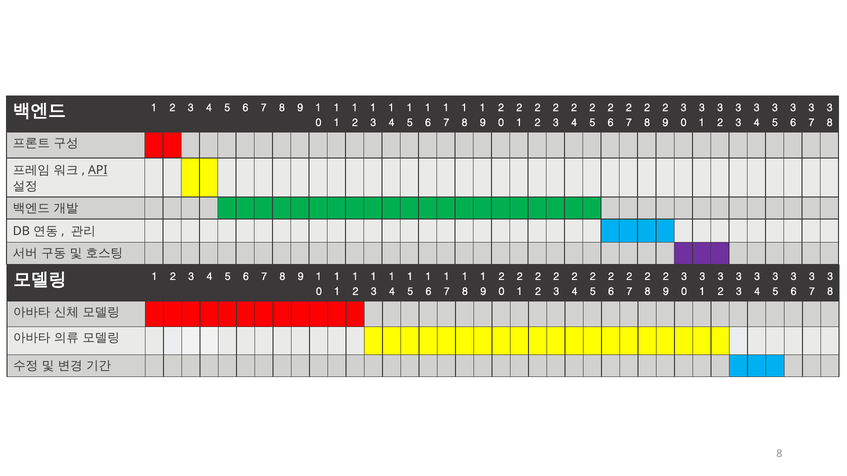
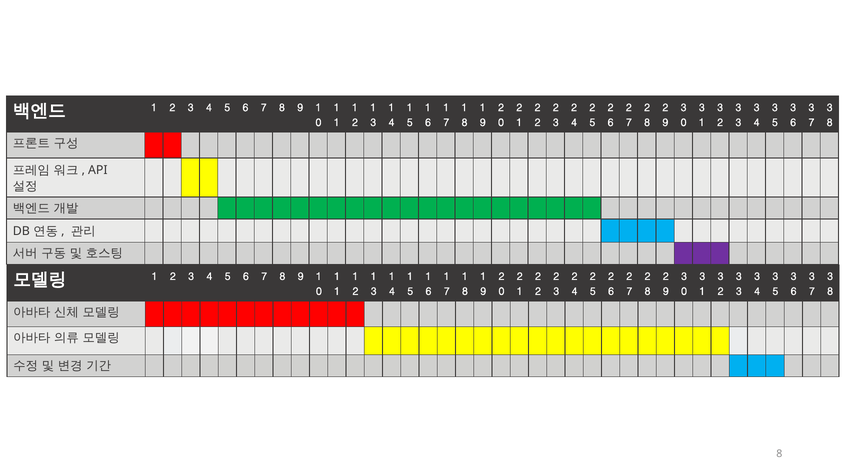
API underline: present -> none (98, 171)
